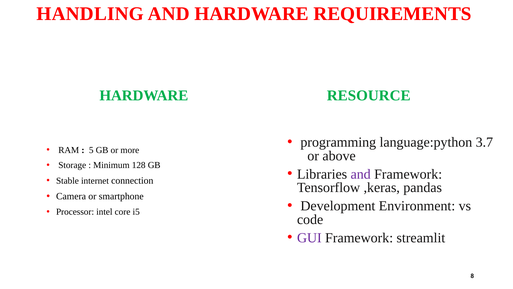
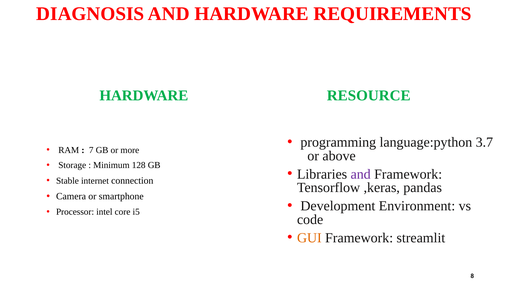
HANDLING: HANDLING -> DIAGNOSIS (90, 14)
5: 5 -> 7 (91, 150)
GUI colour: purple -> orange (309, 237)
